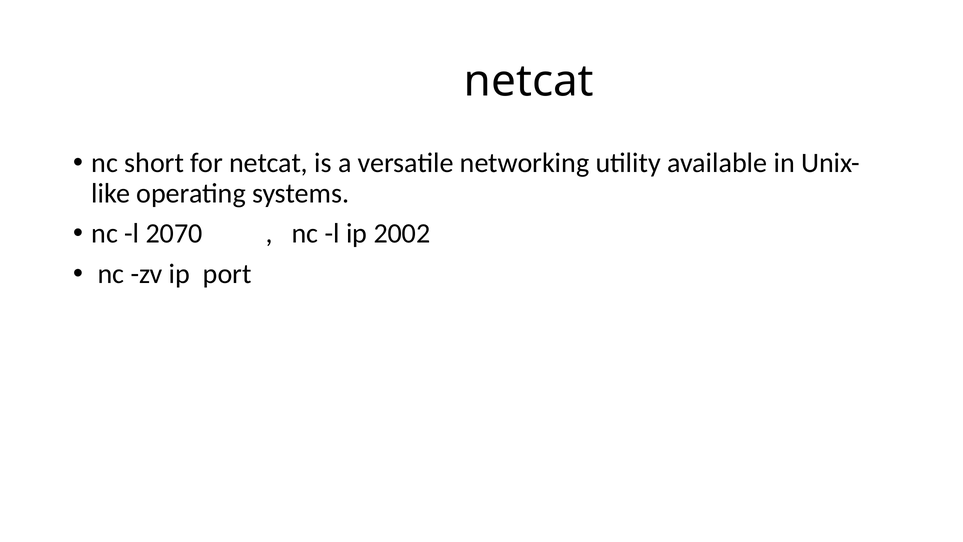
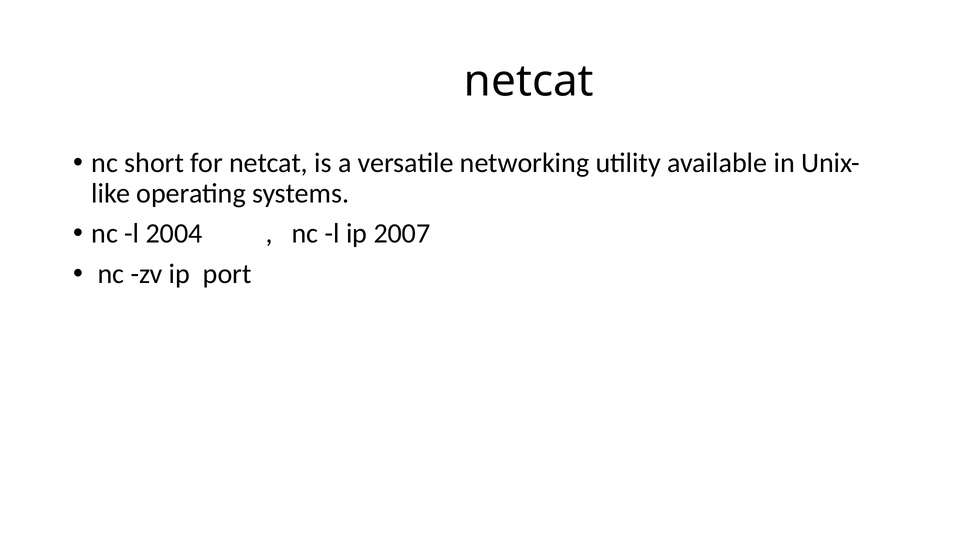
2070: 2070 -> 2004 (174, 234)
2002: 2002 -> 2007 (402, 234)
